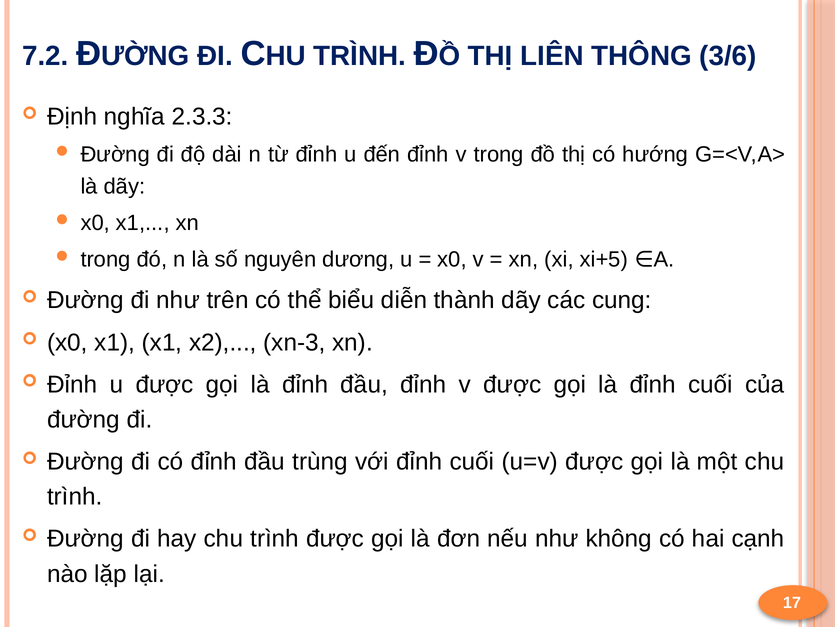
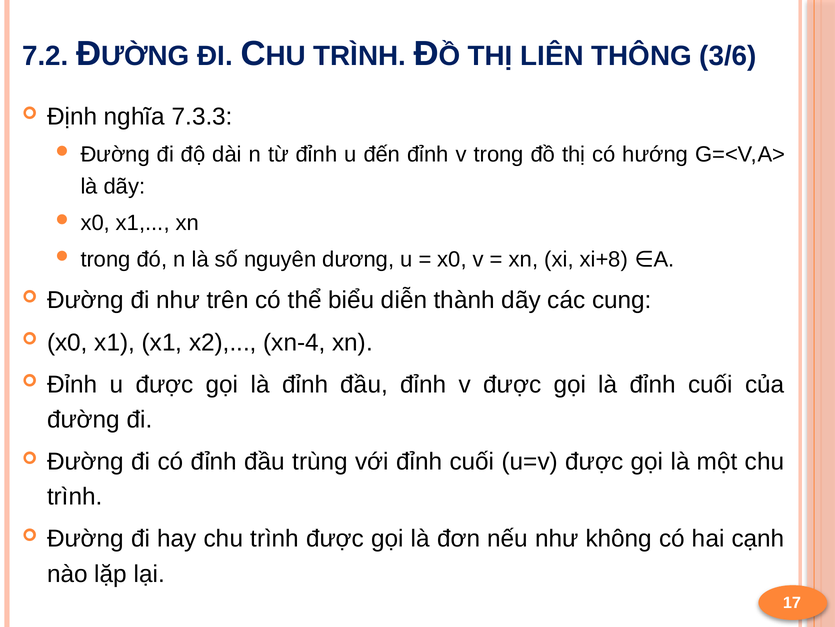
2.3.3: 2.3.3 -> 7.3.3 (202, 117)
xi+5: xi+5 -> xi+8 (604, 259)
xn-3: xn-3 -> xn-4 (294, 342)
